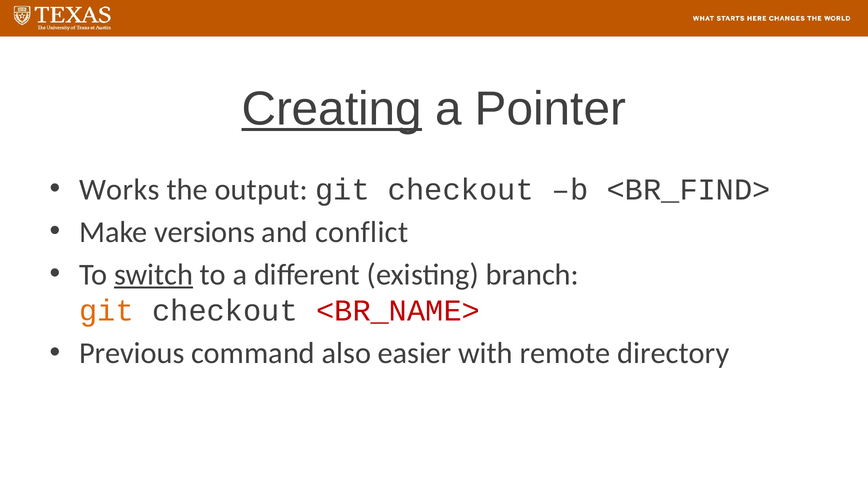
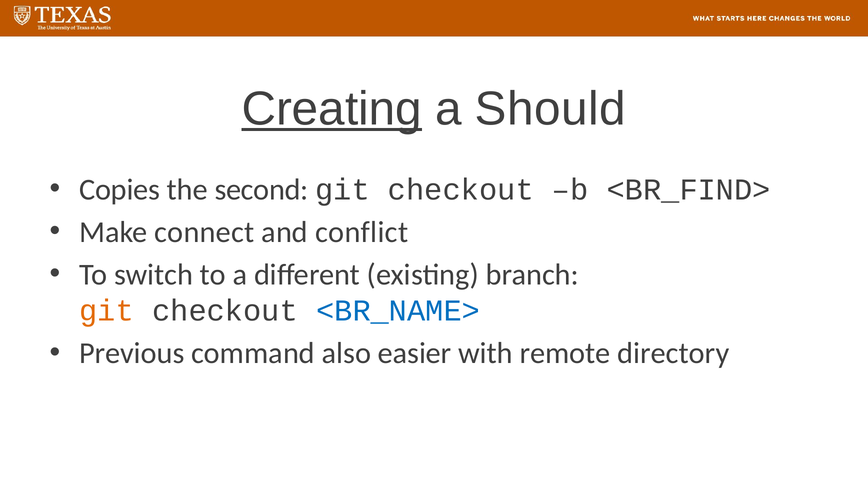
Pointer: Pointer -> Should (550, 109)
Works: Works -> Copies (120, 190)
output: output -> second (262, 190)
versions: versions -> connect (204, 232)
switch underline: present -> none (154, 275)
<BR_NAME> colour: red -> blue (398, 311)
